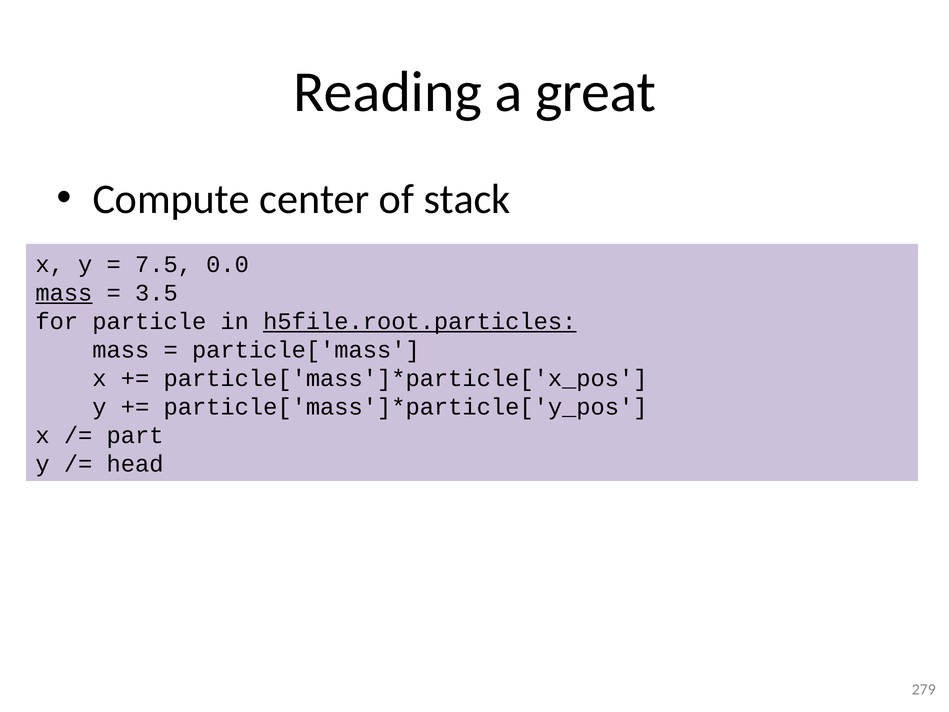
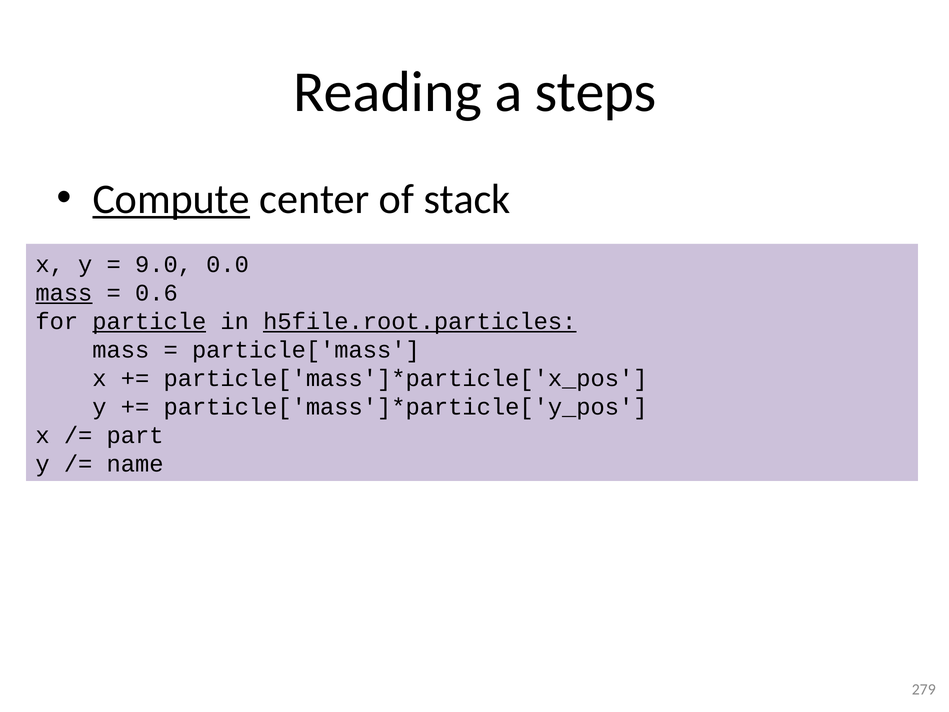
great: great -> steps (596, 92)
Compute underline: none -> present (171, 199)
7.5: 7.5 -> 9.0 (164, 264)
3.5: 3.5 -> 0.6 (156, 293)
particle underline: none -> present (149, 321)
head: head -> name (135, 464)
